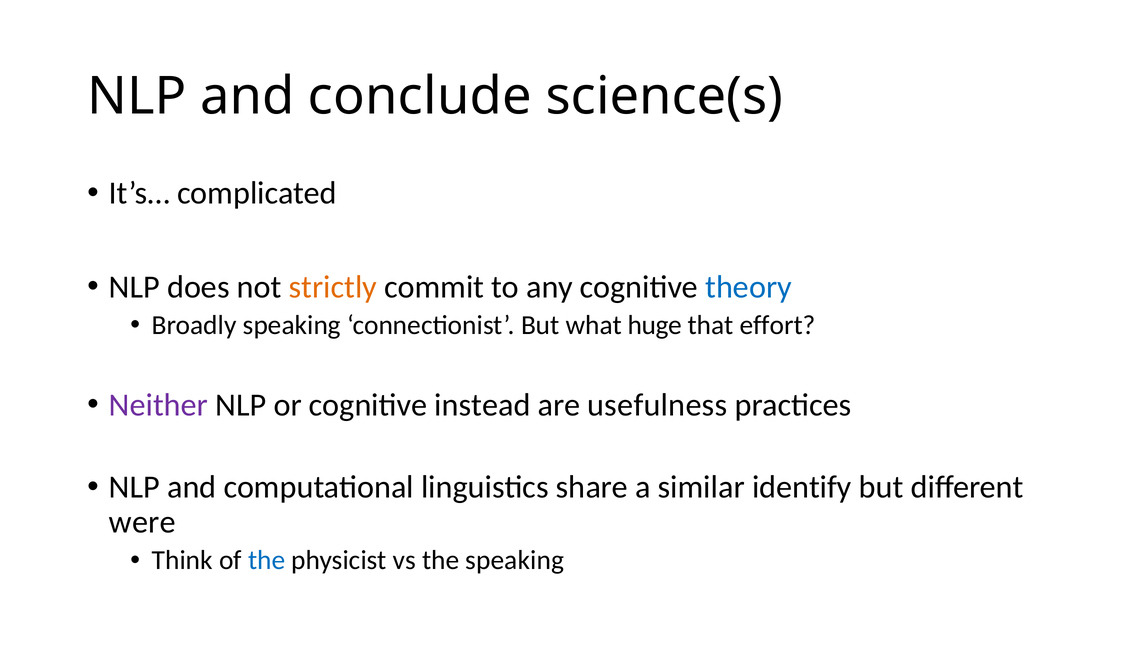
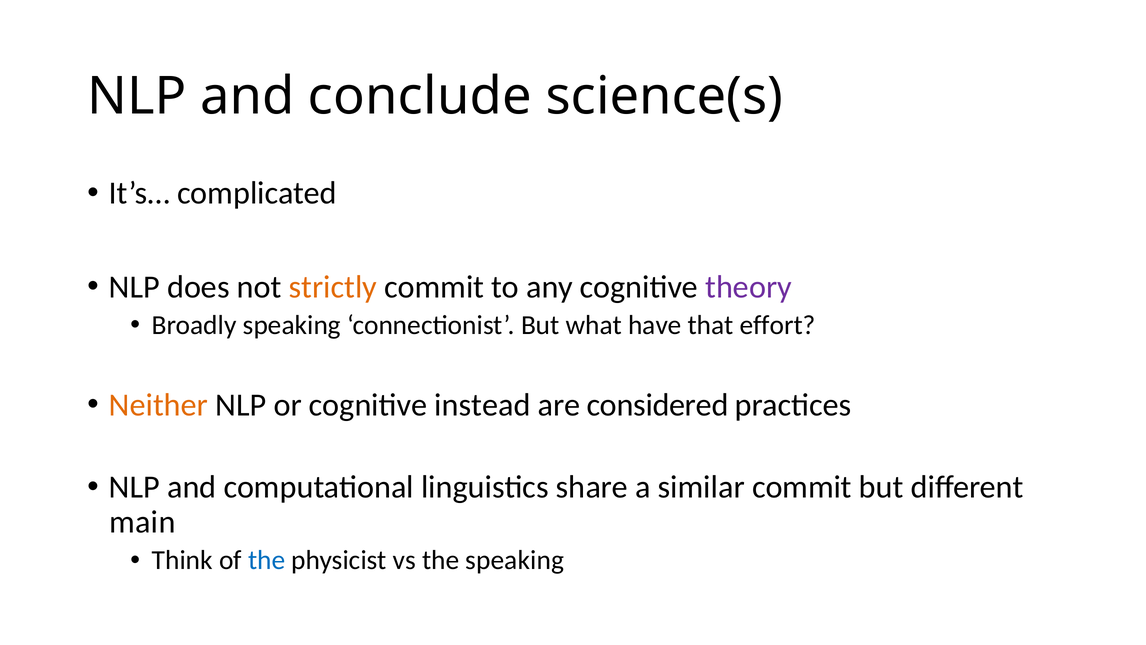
theory colour: blue -> purple (749, 287)
huge: huge -> have (655, 325)
Neither colour: purple -> orange (158, 405)
usefulness: usefulness -> considered (658, 405)
similar identify: identify -> commit (802, 487)
were: were -> main (142, 522)
